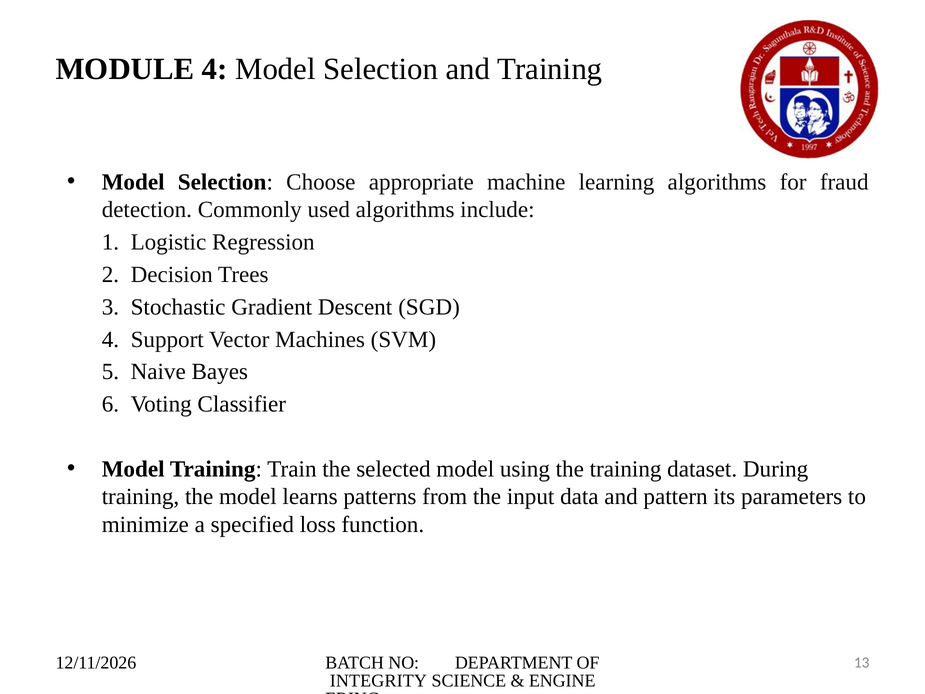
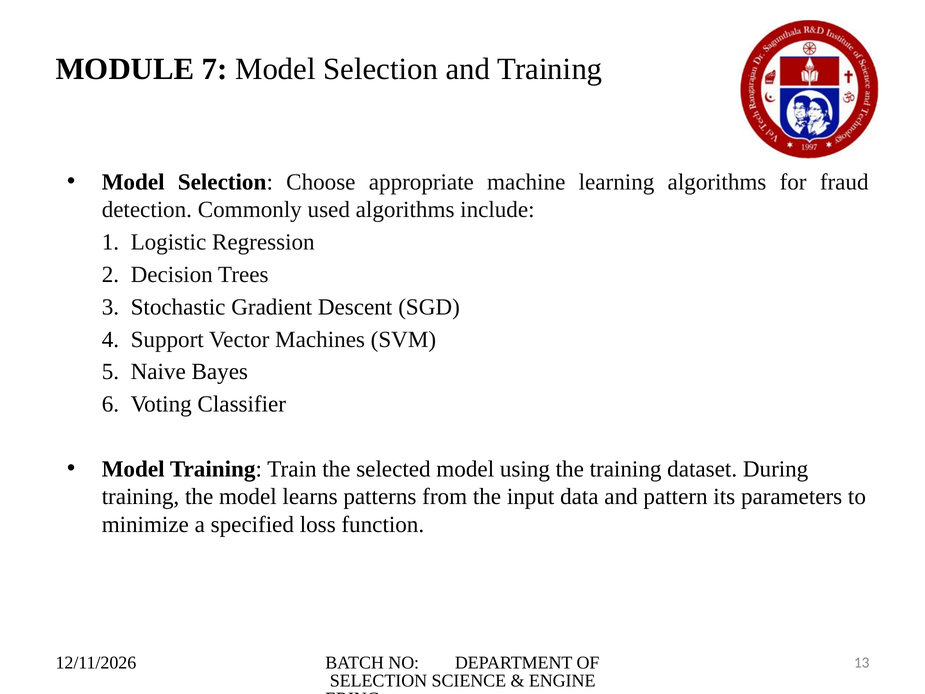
MODULE 4: 4 -> 7 (215, 69)
INTEGRITY: INTEGRITY -> SELECTION (378, 681)
